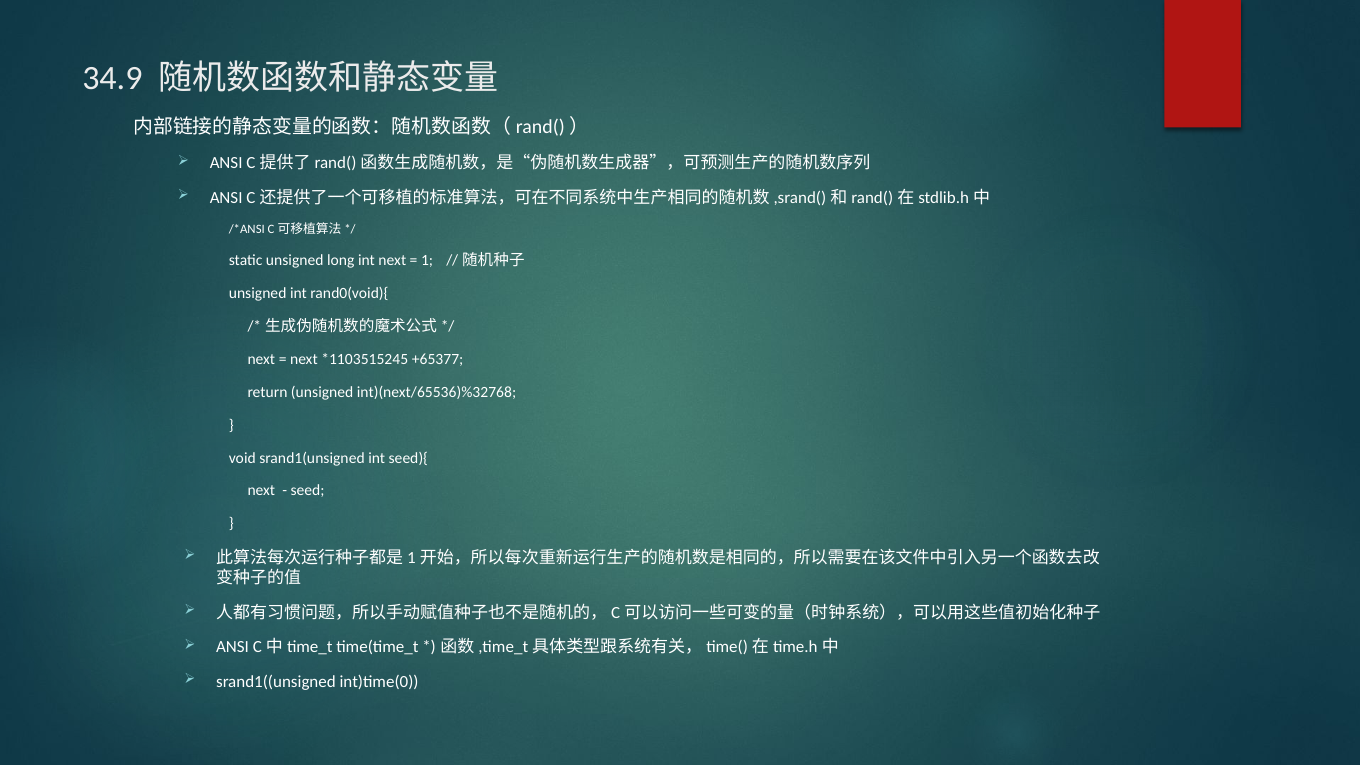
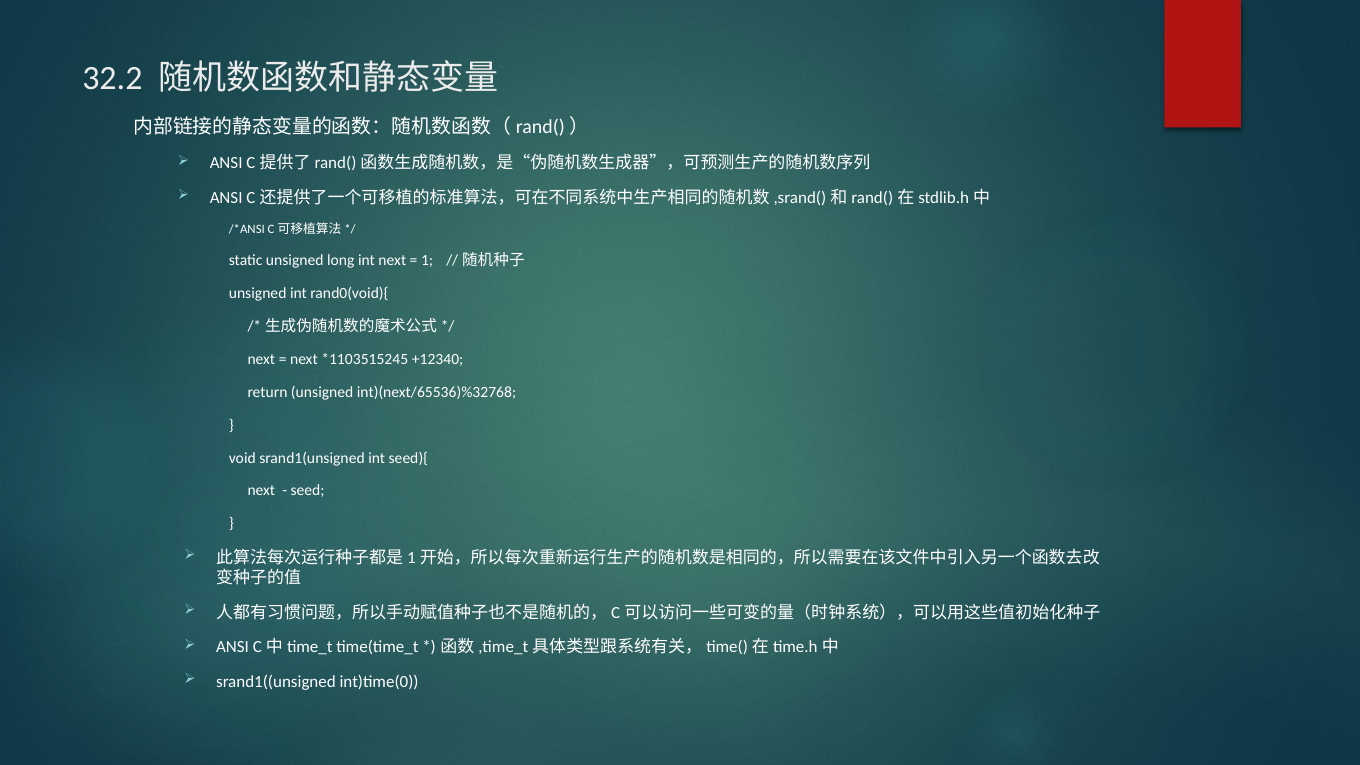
34.9: 34.9 -> 32.2 (112, 78)
+65377: +65377 -> +12340 (438, 359)
